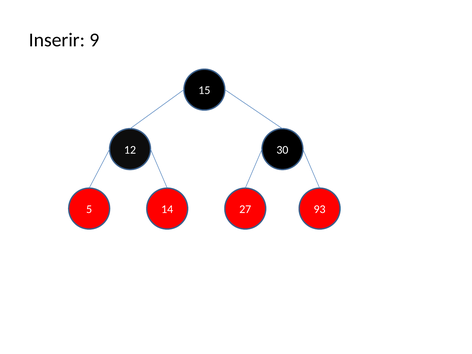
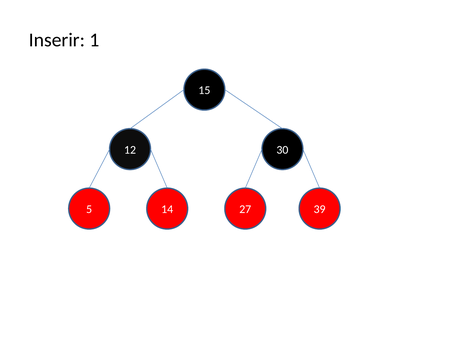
9: 9 -> 1 (94, 40)
93: 93 -> 39 (320, 209)
